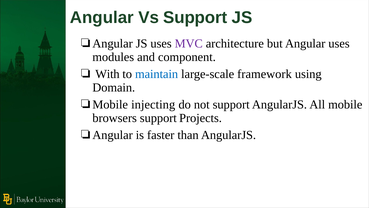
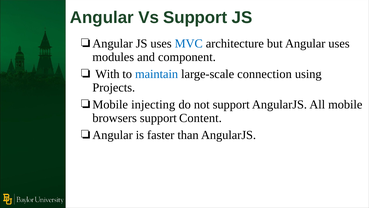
MVC colour: purple -> blue (189, 44)
framework: framework -> connection (265, 74)
Domain: Domain -> Projects (114, 87)
Projects: Projects -> Content (200, 118)
